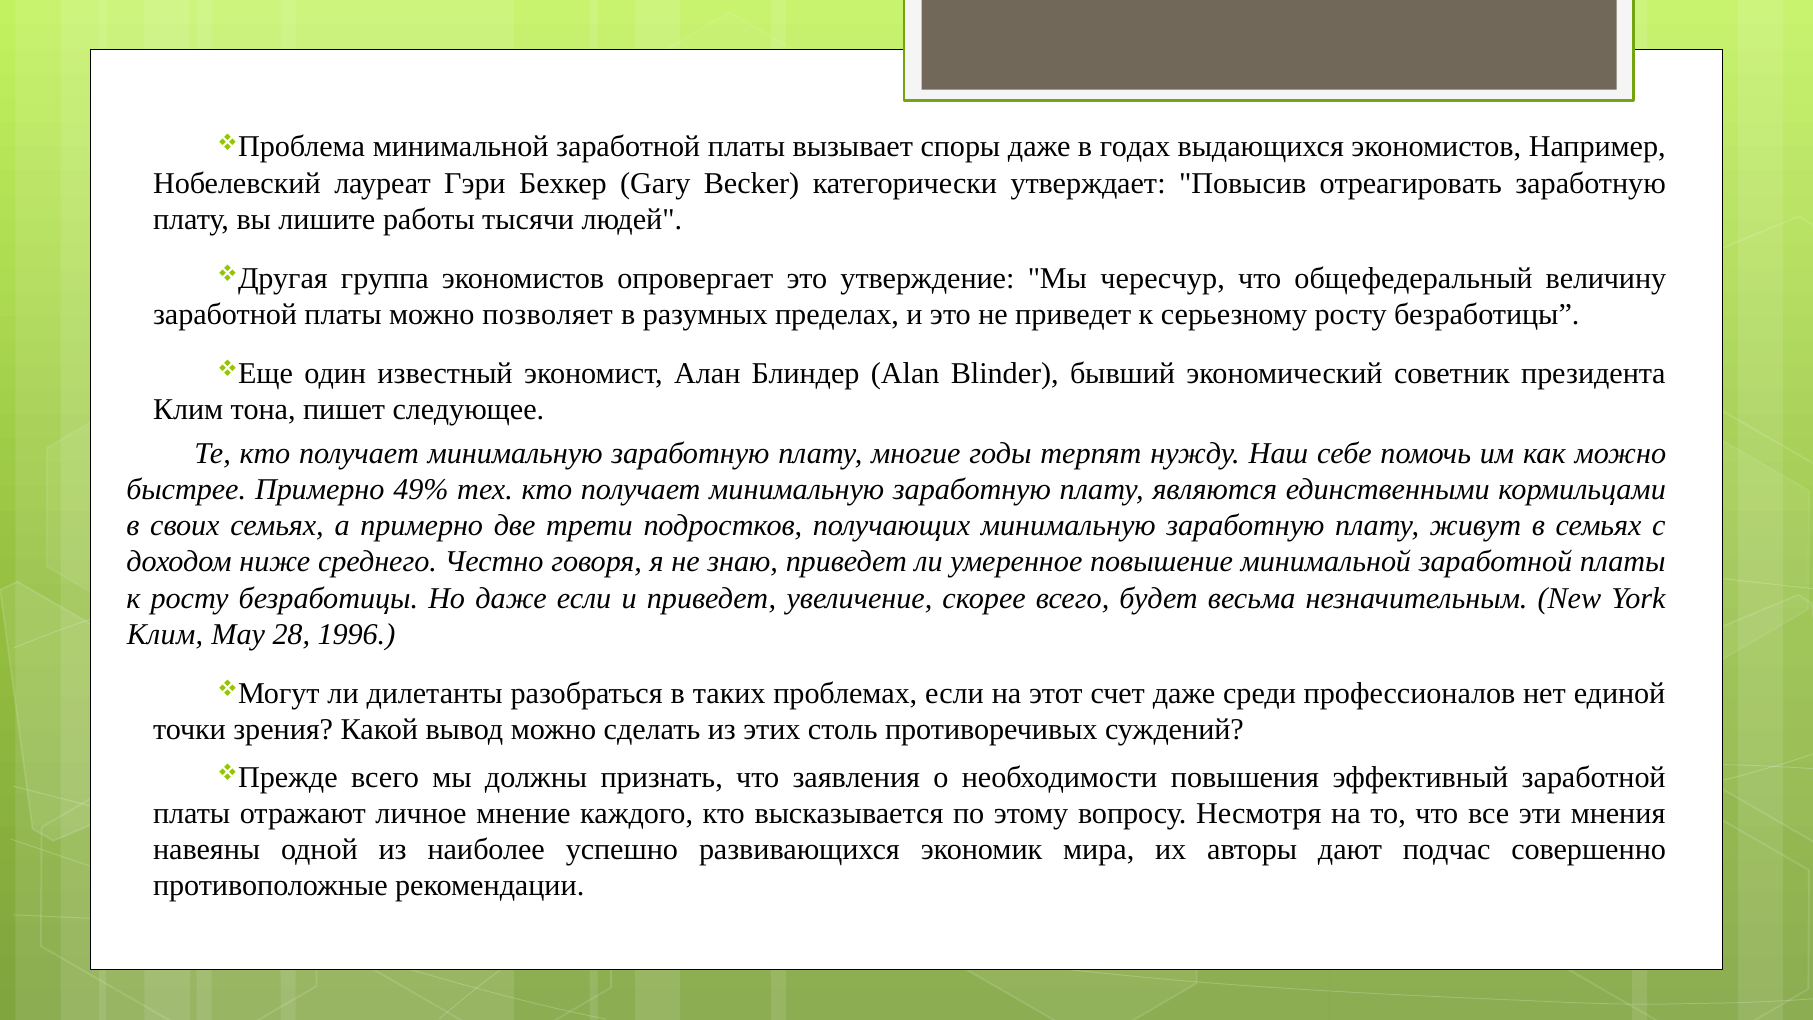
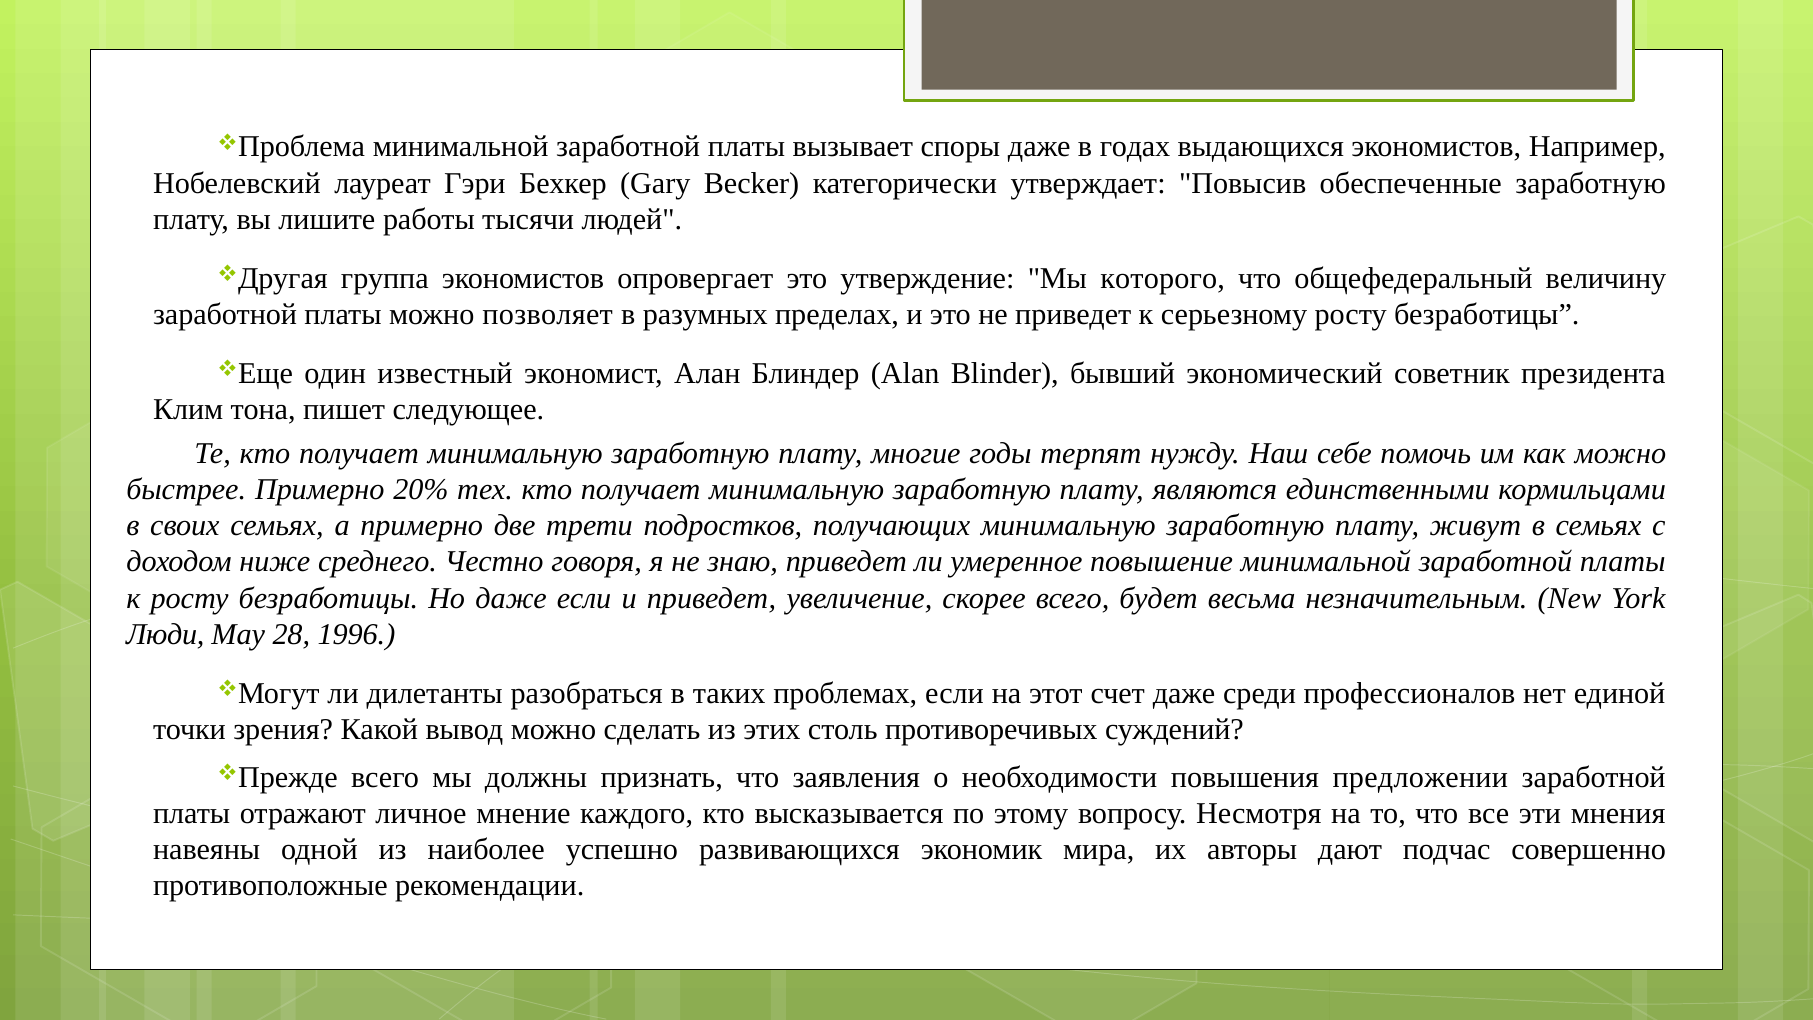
отреагировать: отреагировать -> обеспеченные (1411, 183)
чересчур: чересчур -> которого (1163, 278)
49%: 49% -> 20% (421, 489)
Клим: Клим -> Люди (165, 634)
эффективный: эффективный -> предложении (1420, 777)
